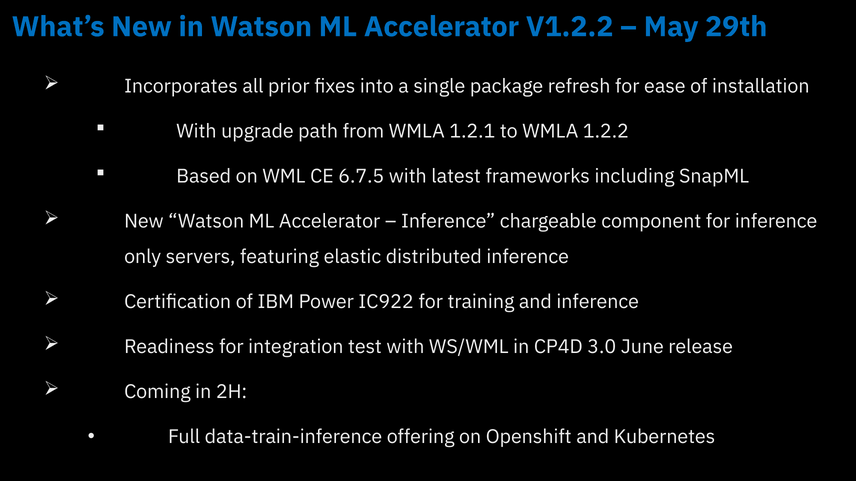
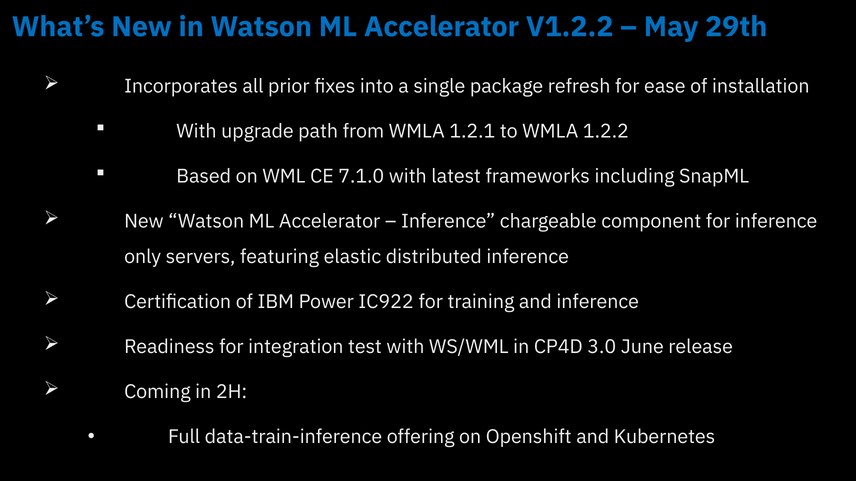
6.7.5: 6.7.5 -> 7.1.0 (361, 177)
